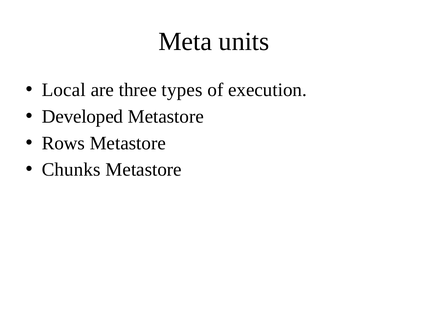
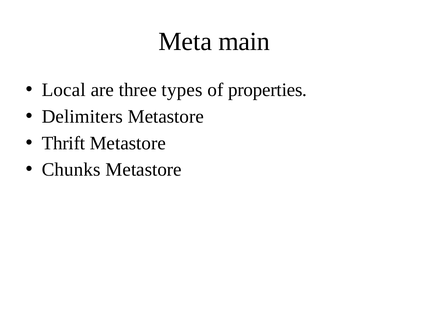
units: units -> main (244, 41)
execution: execution -> properties (268, 90)
Developed: Developed -> Delimiters (82, 116)
Rows: Rows -> Thrift (63, 143)
